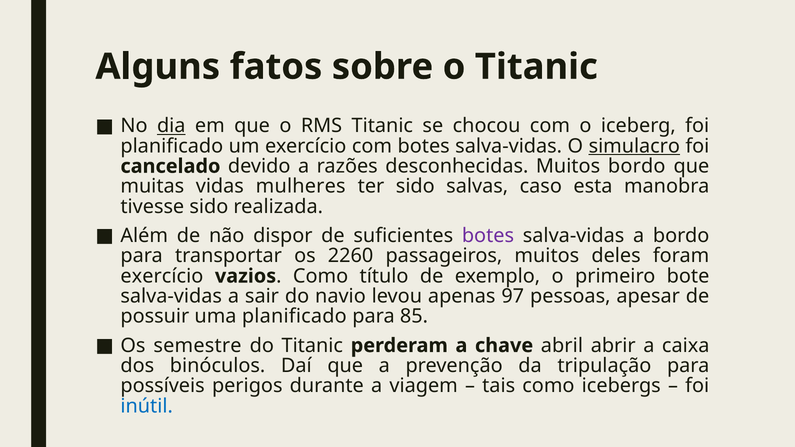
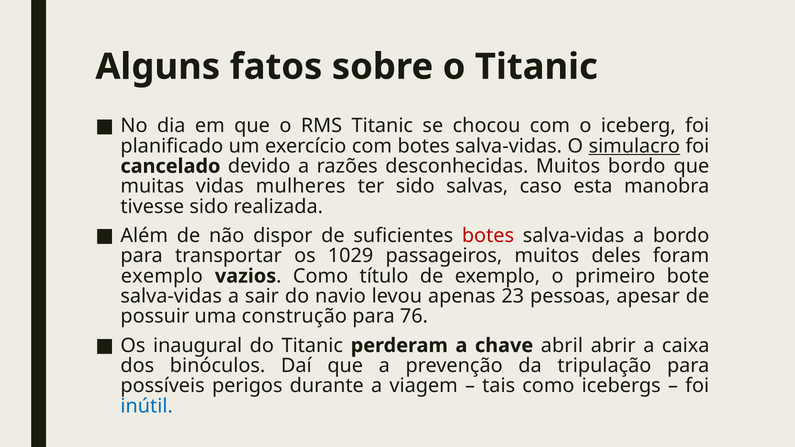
dia underline: present -> none (171, 126)
botes colour: purple -> red (488, 236)
2260: 2260 -> 1029 (351, 256)
exercício: exercício -> exemplo (162, 276)
97: 97 -> 23 (513, 296)
uma planificado: planificado -> construção (294, 317)
85: 85 -> 76 (414, 317)
semestre: semestre -> inaugural (198, 346)
